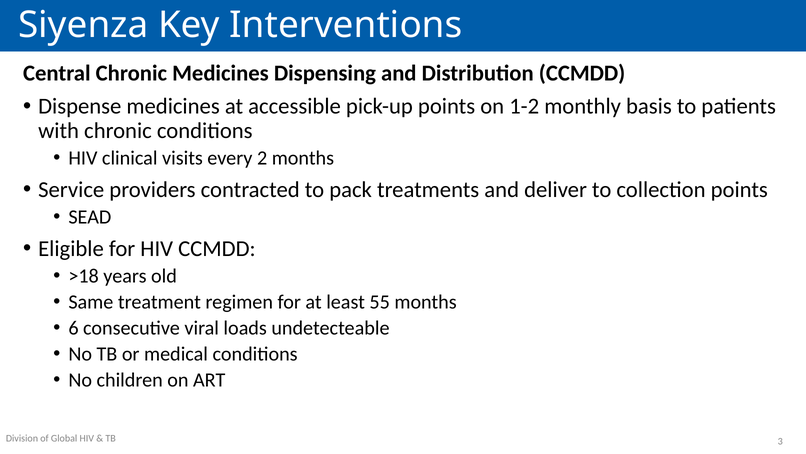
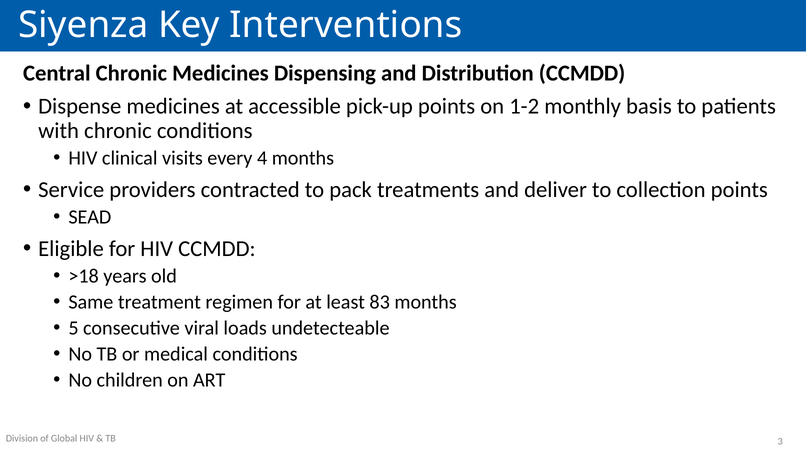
2: 2 -> 4 (262, 158)
55: 55 -> 83 (380, 302)
6: 6 -> 5 (73, 328)
